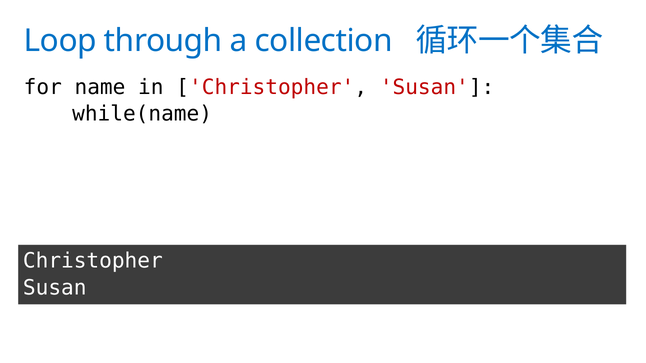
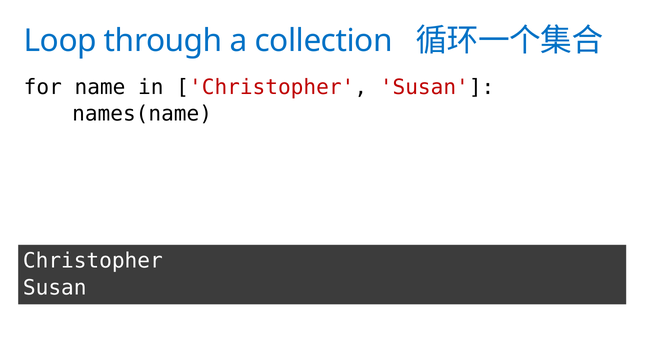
while(name: while(name -> names(name (142, 114)
